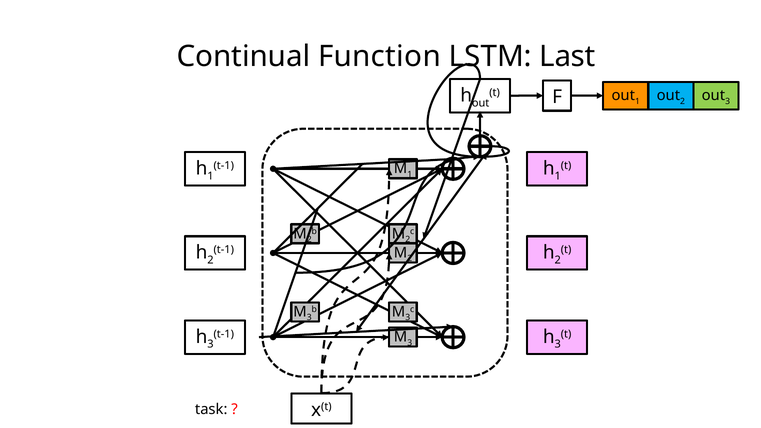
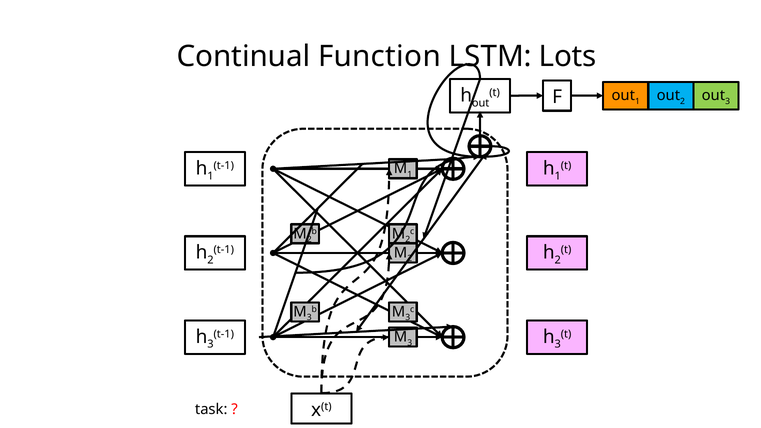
Last: Last -> Lots (567, 57)
